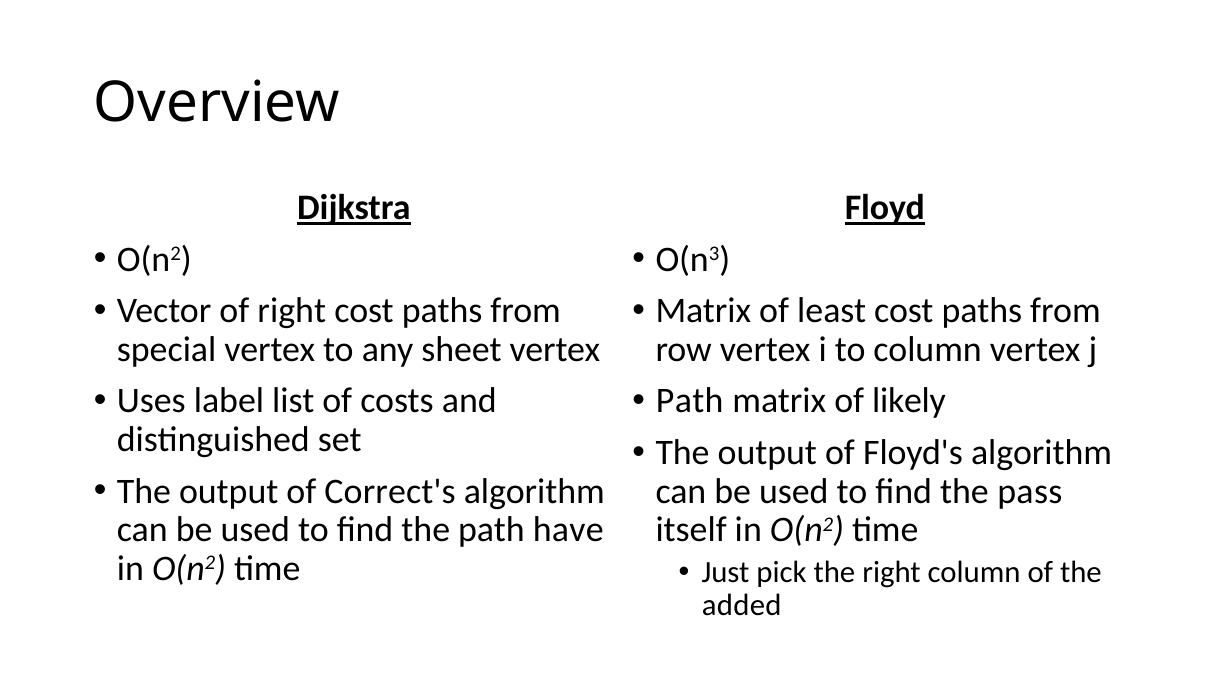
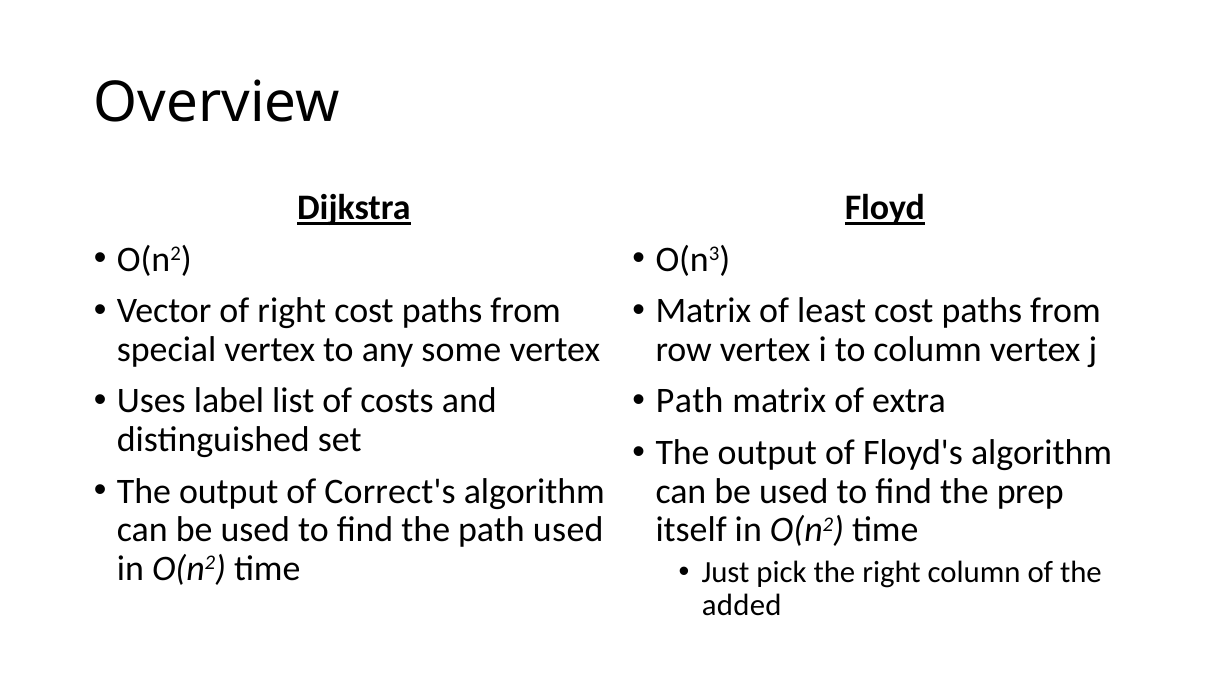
sheet: sheet -> some (461, 350)
likely: likely -> extra (909, 401)
pass: pass -> prep (1030, 492)
path have: have -> used (568, 530)
